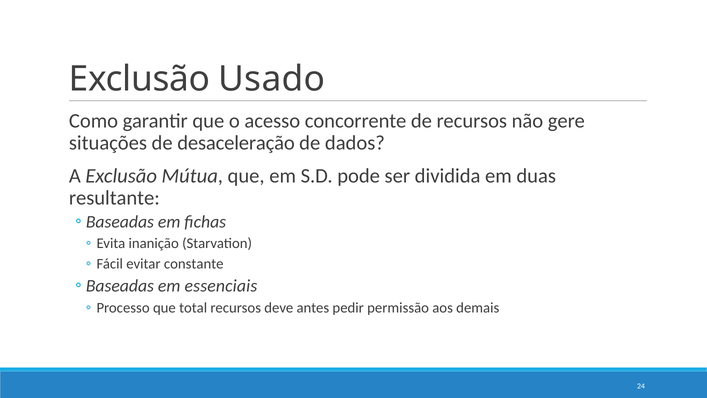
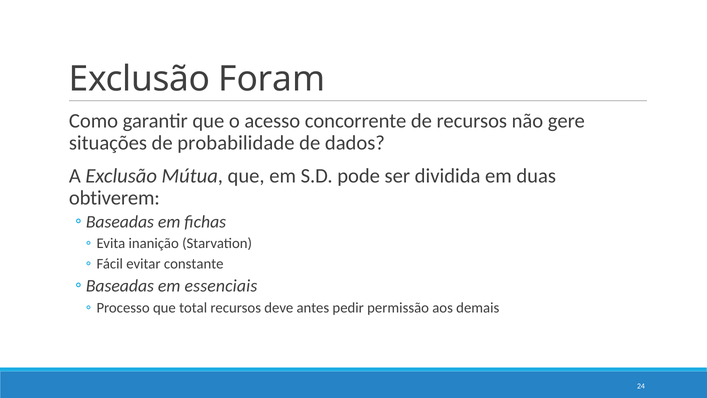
Usado: Usado -> Foram (272, 79)
desaceleração: desaceleração -> probabilidade (236, 143)
resultante: resultante -> obtiverem (114, 198)
